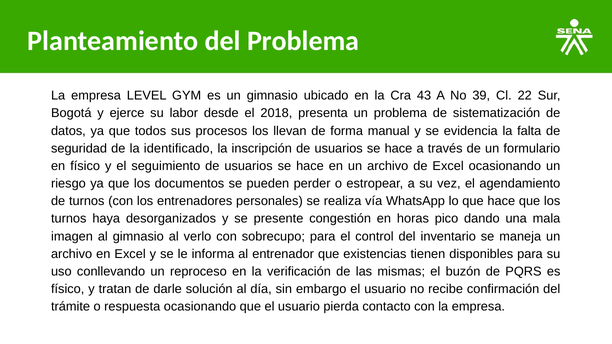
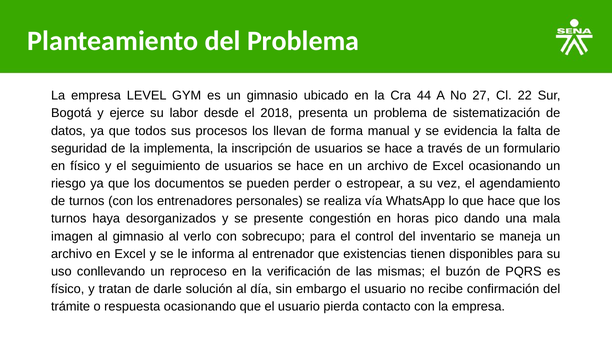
43: 43 -> 44 (424, 96)
39: 39 -> 27 (481, 96)
identificado: identificado -> implementa (179, 149)
